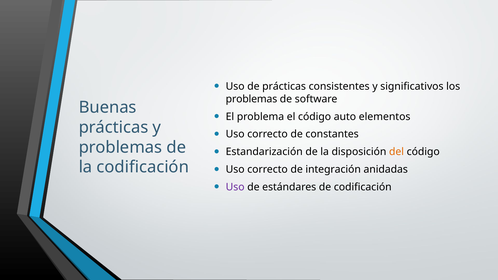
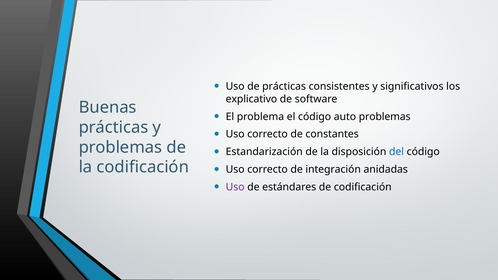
problemas: problemas -> explicativo (251, 99)
auto elementos: elementos -> problemas (385, 117)
del colour: orange -> blue (397, 152)
